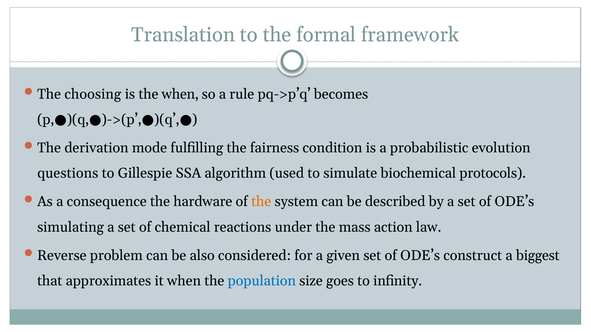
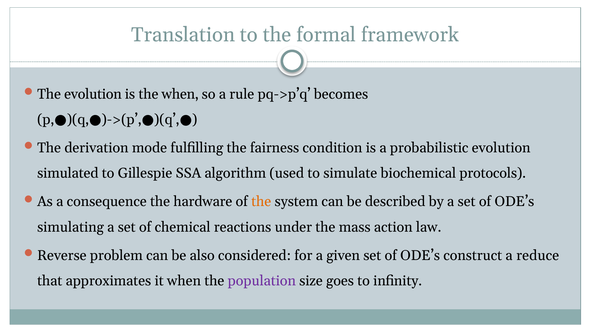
The choosing: choosing -> evolution (93, 94)
questions: questions -> simulated (68, 174)
biggest: biggest -> reduce (538, 256)
population colour: blue -> purple (262, 281)
